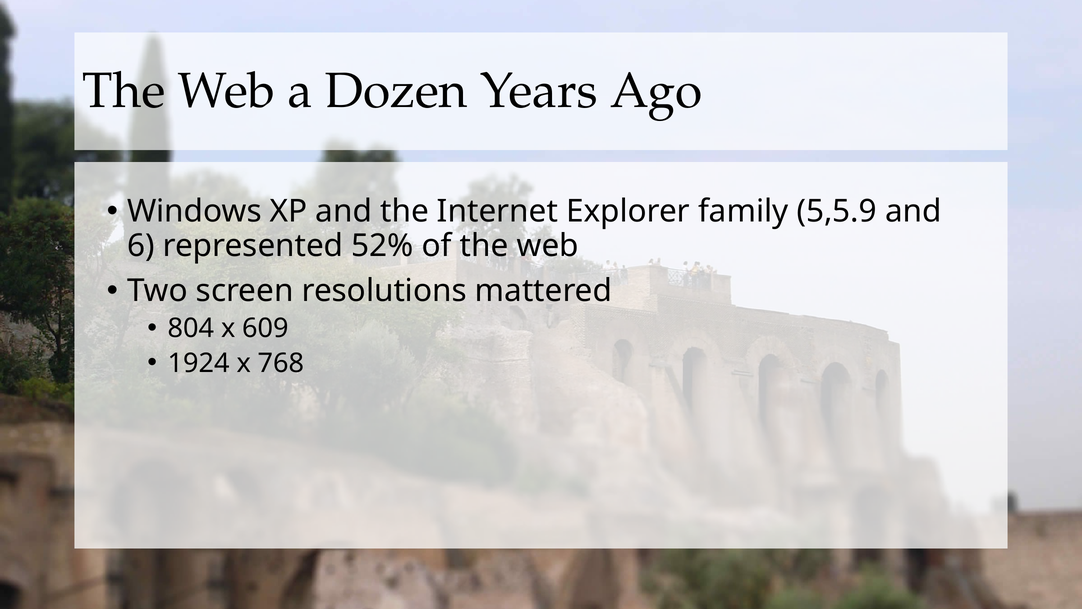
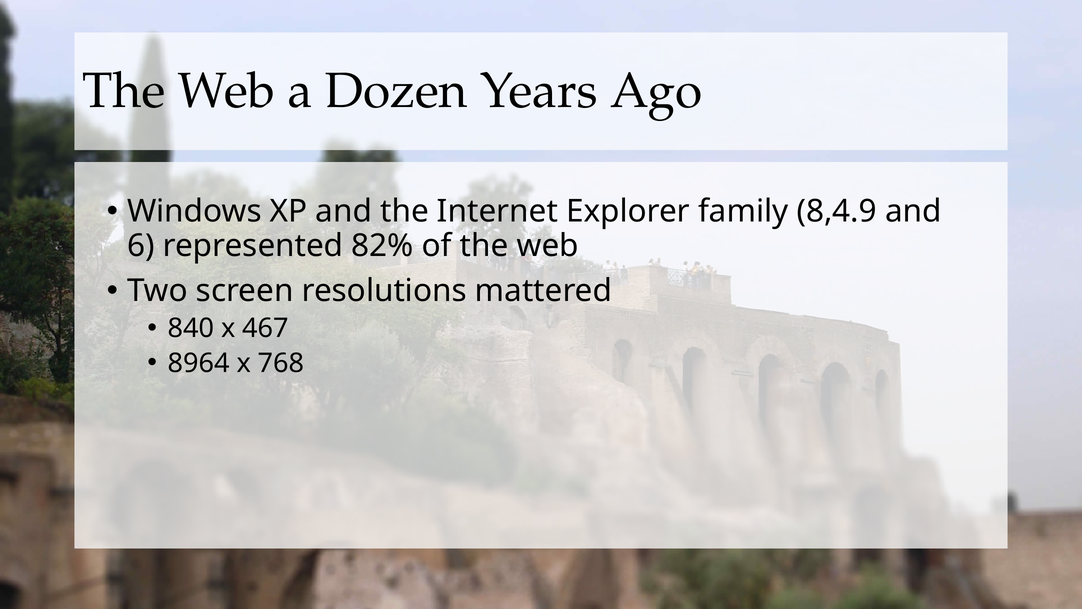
5,5.9: 5,5.9 -> 8,4.9 (837, 211)
52%: 52% -> 82% (383, 245)
804: 804 -> 840 (191, 328)
609: 609 -> 467 (266, 328)
1924: 1924 -> 8964 (199, 363)
